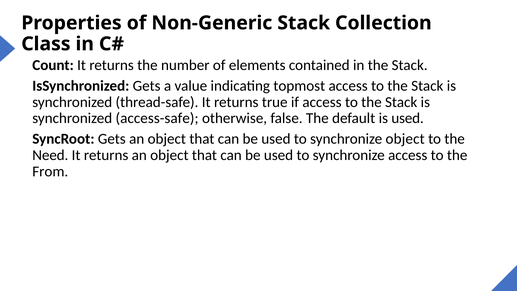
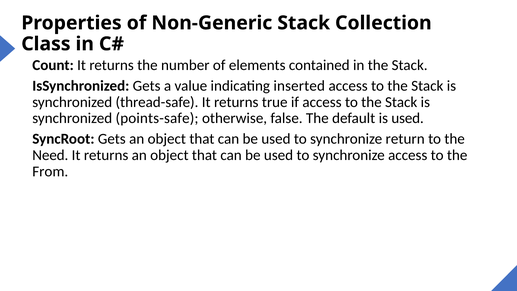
topmost: topmost -> inserted (299, 86)
access-safe: access-safe -> points-safe (157, 118)
synchronize object: object -> return (405, 139)
